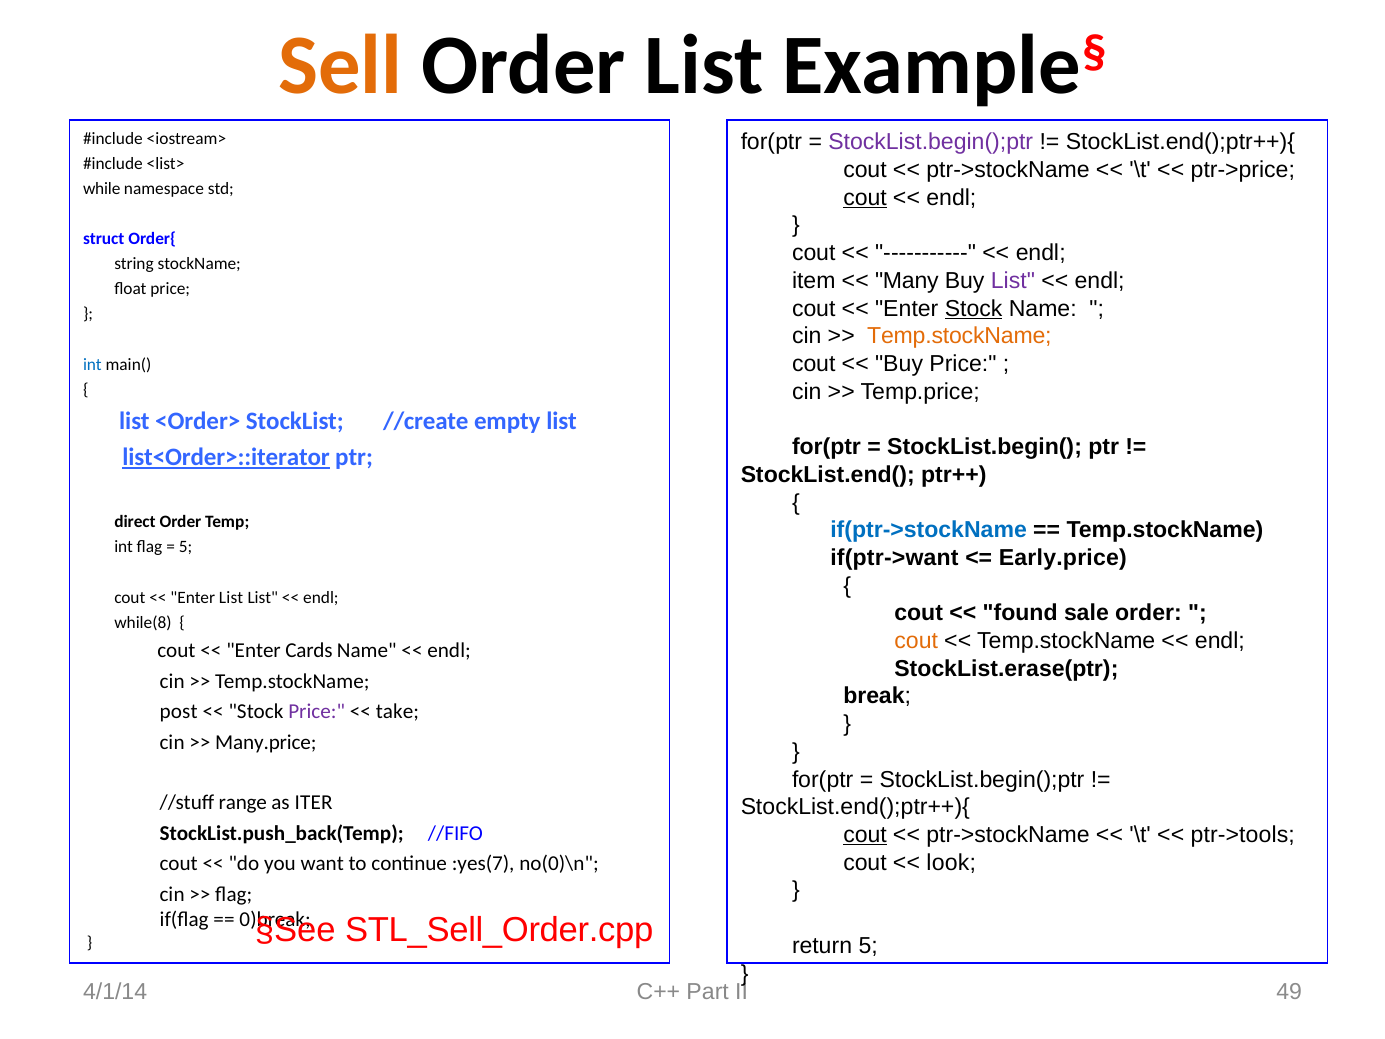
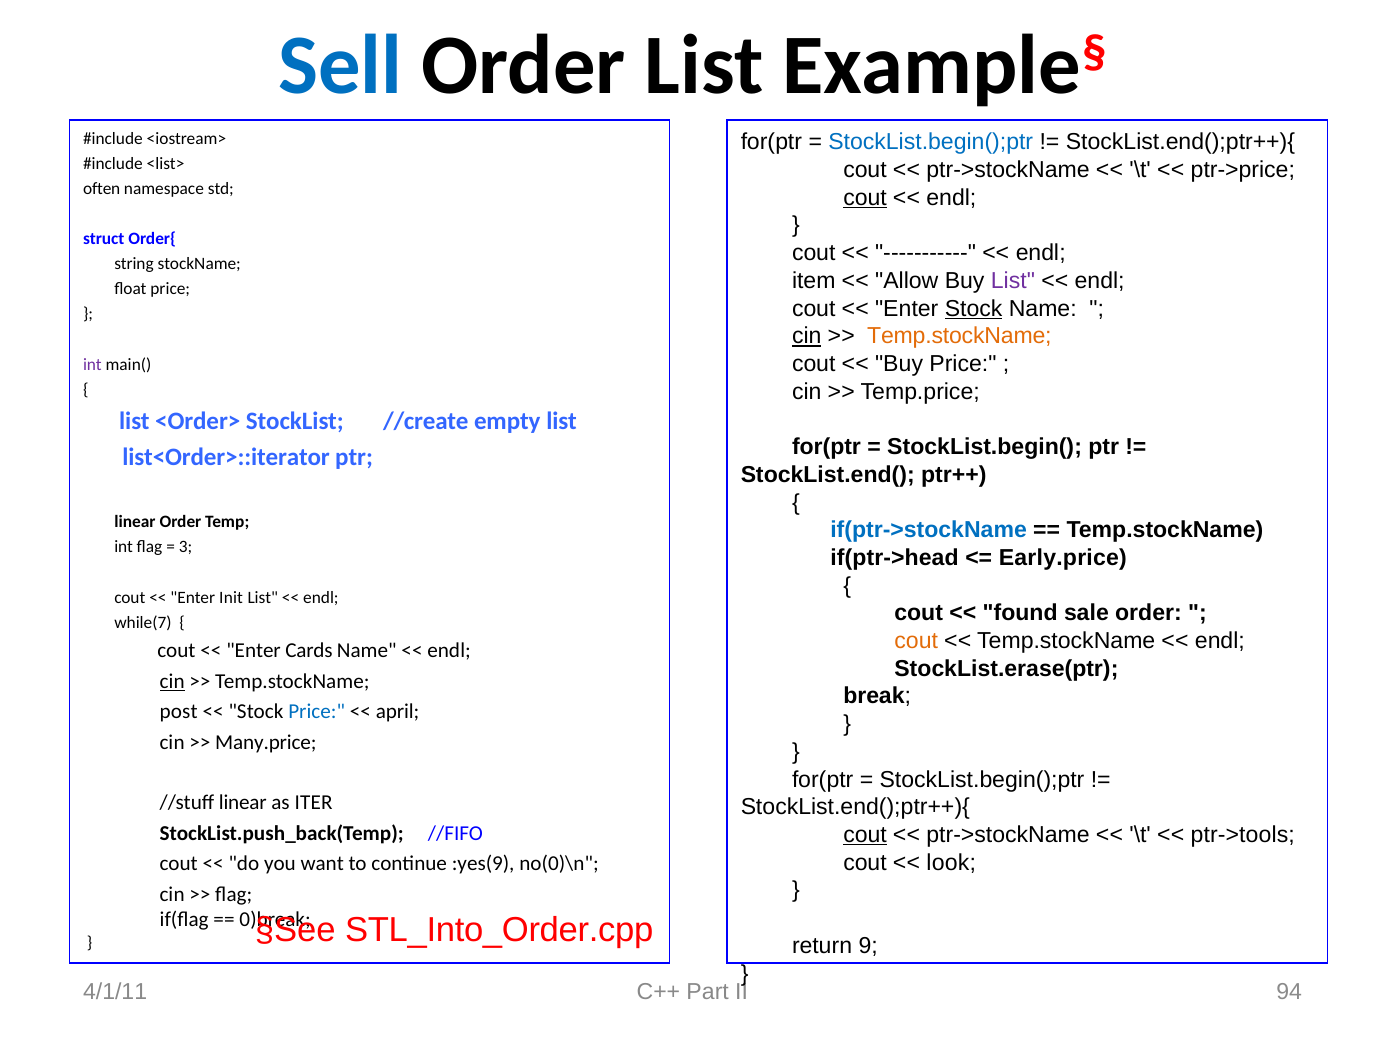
Sell colour: orange -> blue (340, 66)
StockList.begin();ptr colour: purple -> blue (931, 142)
while: while -> often (102, 189)
Many: Many -> Allow (907, 281)
cin underline: none -> present (807, 336)
int colour: blue -> purple (92, 364)
list<Order>::iterator underline: present -> none (226, 457)
direct: direct -> linear (135, 522)
5: 5 -> 3 (186, 547)
if(ptr->want: if(ptr->want -> if(ptr->head (895, 558)
Enter List: List -> Init (231, 597)
while(8: while(8 -> while(7 (143, 622)
cin underline: none -> present (172, 681)
Price colour: purple -> blue (317, 711)
take: take -> april (398, 711)
//stuff range: range -> linear (243, 803)
:yes(7: :yes(7 -> :yes(9 (483, 864)
STL_Sell_Order.cpp: STL_Sell_Order.cpp -> STL_Into_Order.cpp (499, 930)
return 5: 5 -> 9 (868, 945)
4/1/14: 4/1/14 -> 4/1/11 (115, 992)
49: 49 -> 94 (1289, 992)
